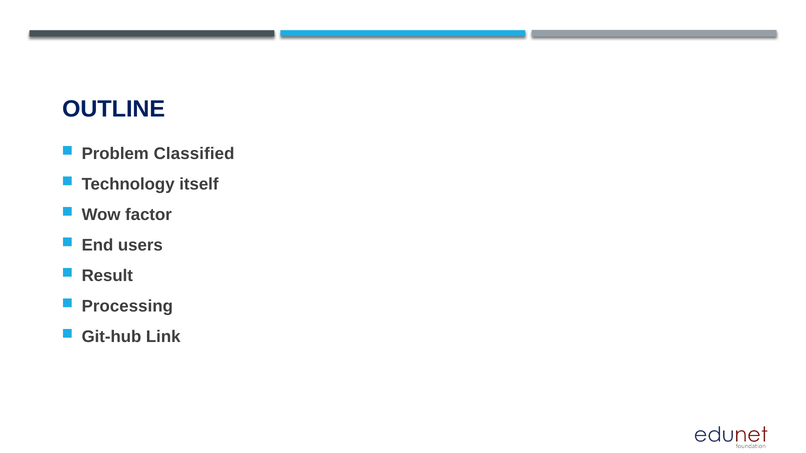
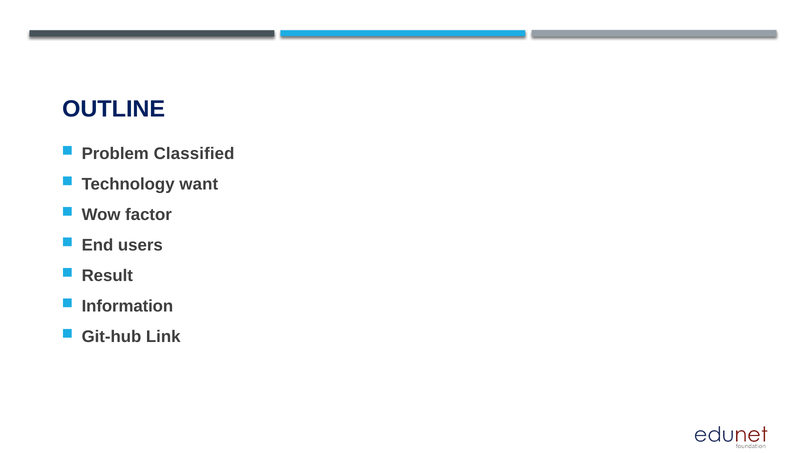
itself: itself -> want (199, 184)
Processing: Processing -> Information (127, 307)
